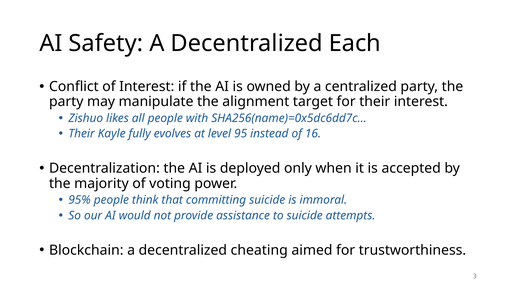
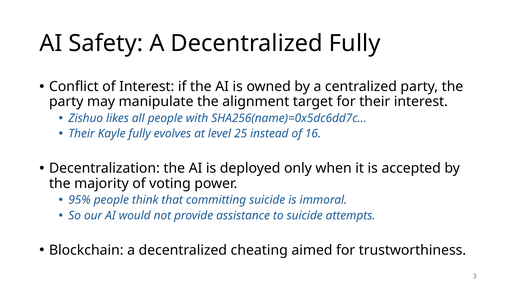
Decentralized Each: Each -> Fully (355, 43)
95: 95 -> 25 (241, 134)
